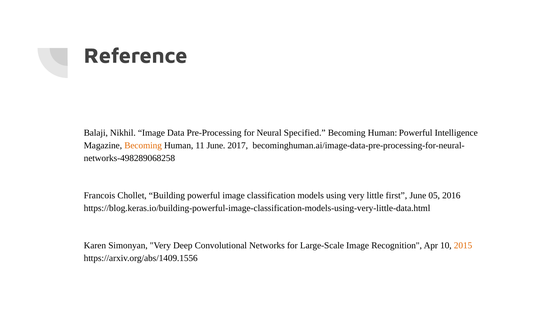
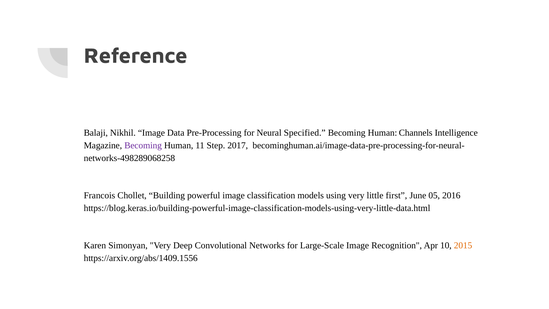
Human Powerful: Powerful -> Channels (416, 133)
Becoming colour: orange -> purple (143, 145)
11 June: June -> Step (216, 145)
